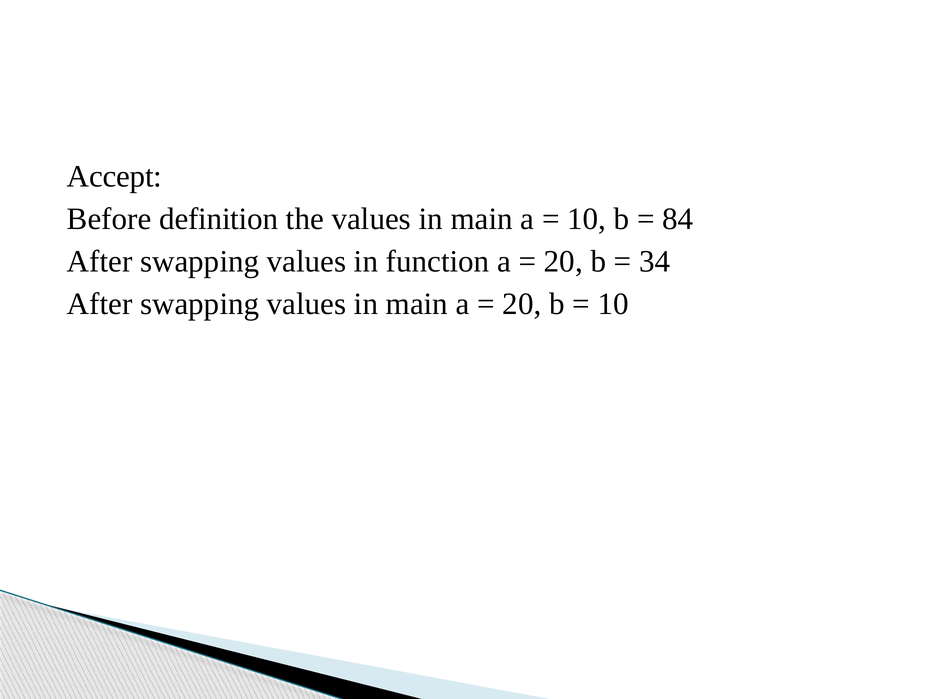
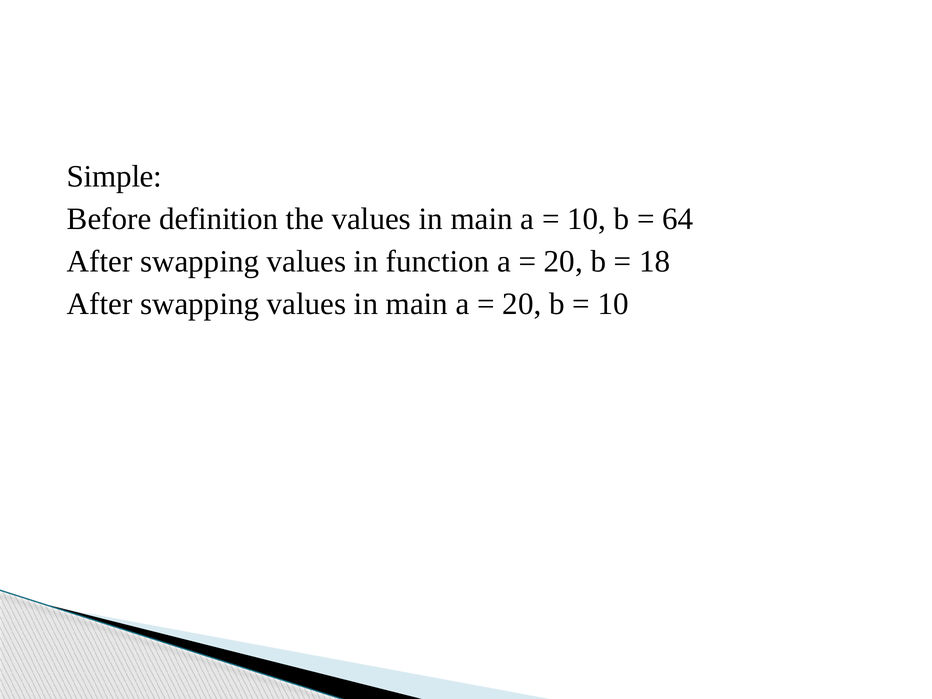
Accept: Accept -> Simple (114, 176)
84: 84 -> 64 (678, 219)
34: 34 -> 18 (655, 261)
